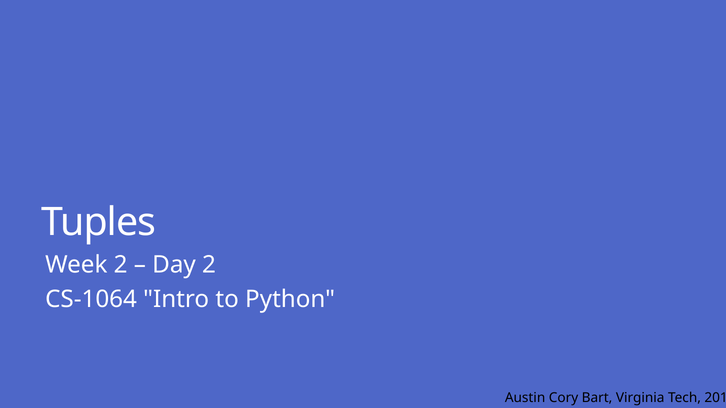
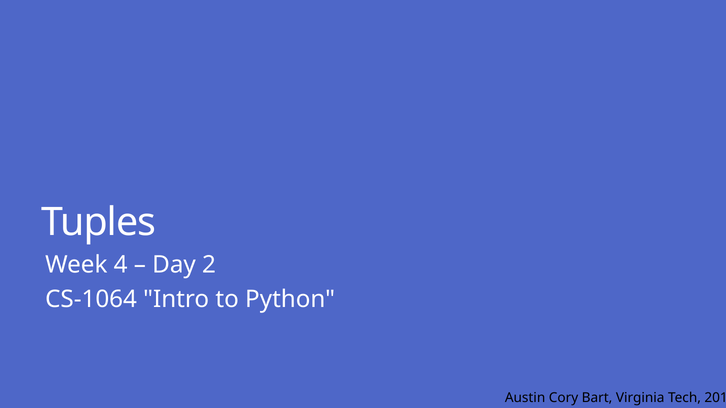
Week 2: 2 -> 4 (121, 265)
